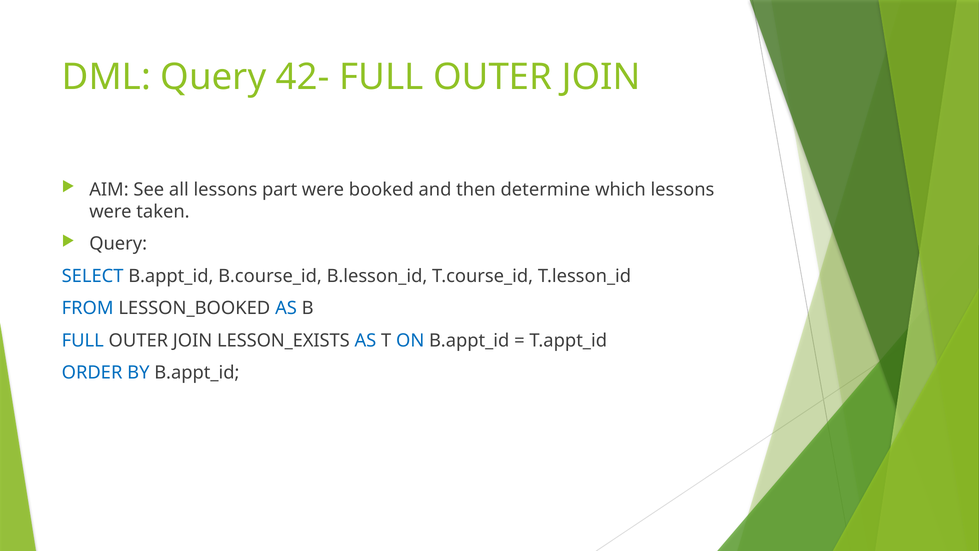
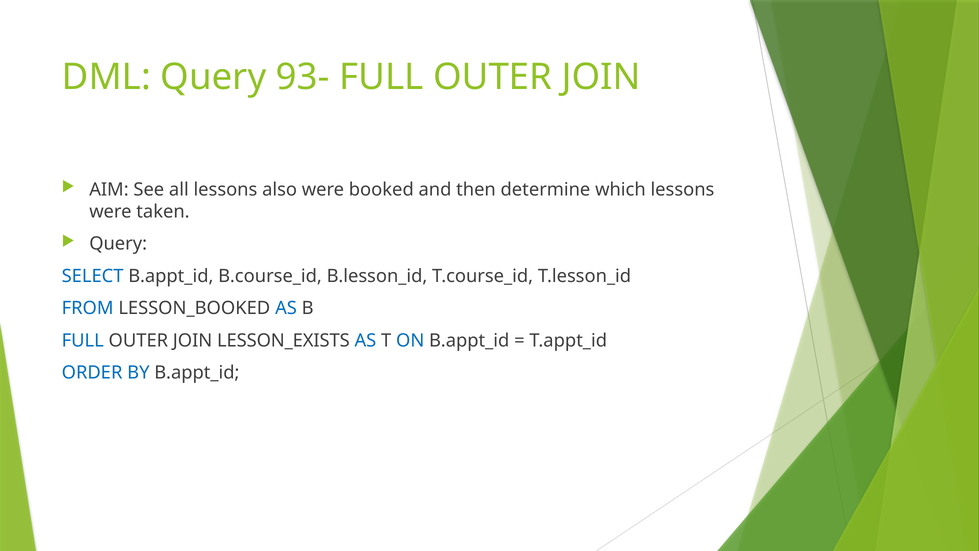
42-: 42- -> 93- (303, 77)
part: part -> also (280, 189)
